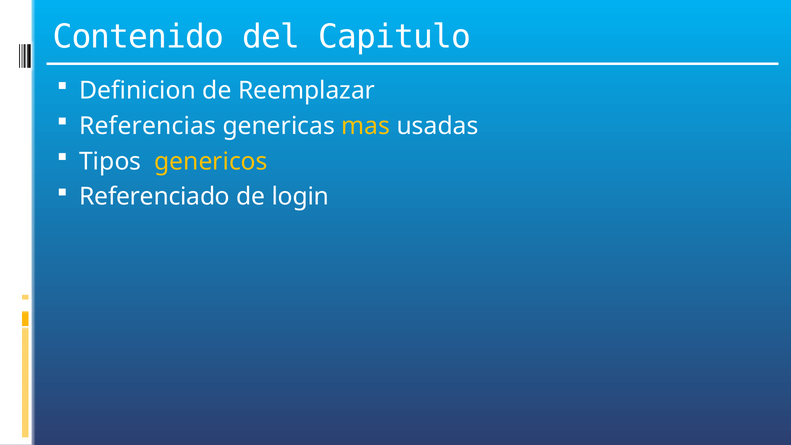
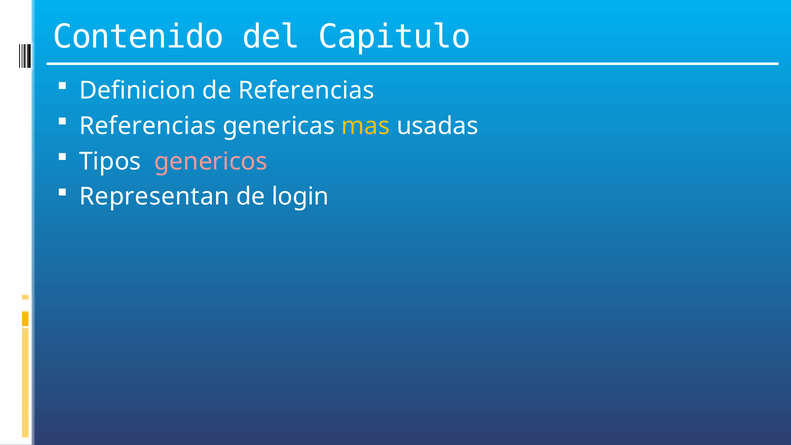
de Reemplazar: Reemplazar -> Referencias (306, 90)
genericos colour: yellow -> pink (211, 161)
Referenciado: Referenciado -> Representan (154, 197)
